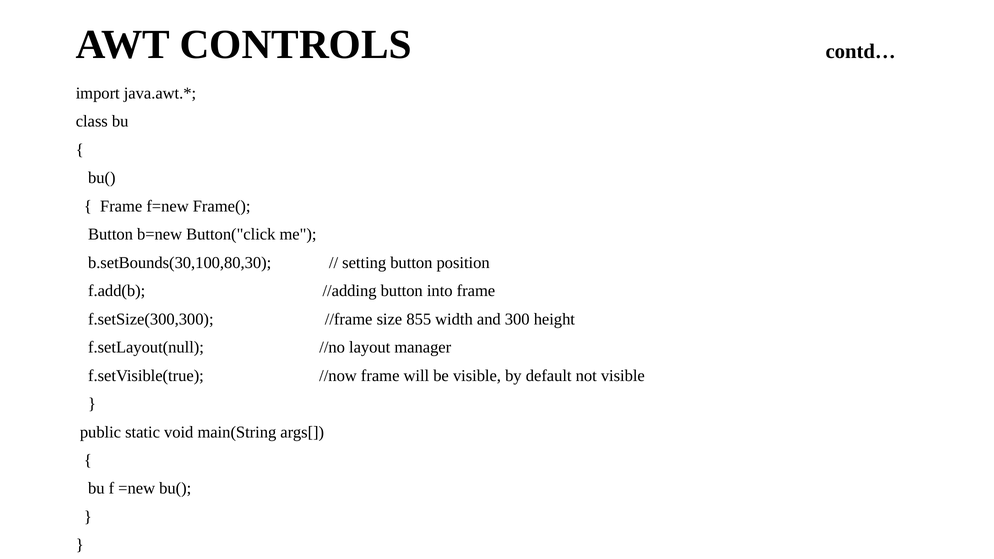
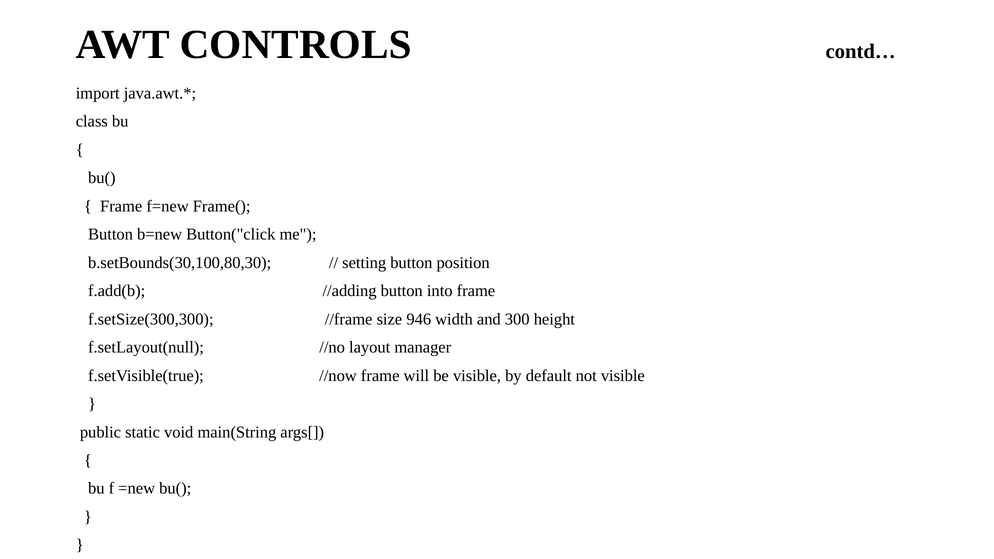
855: 855 -> 946 (419, 319)
